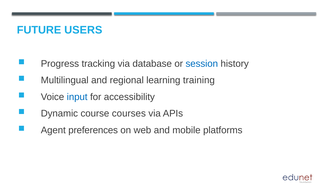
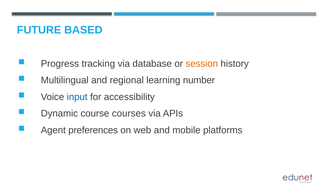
USERS: USERS -> BASED (83, 30)
session colour: blue -> orange (202, 64)
training: training -> number (199, 80)
